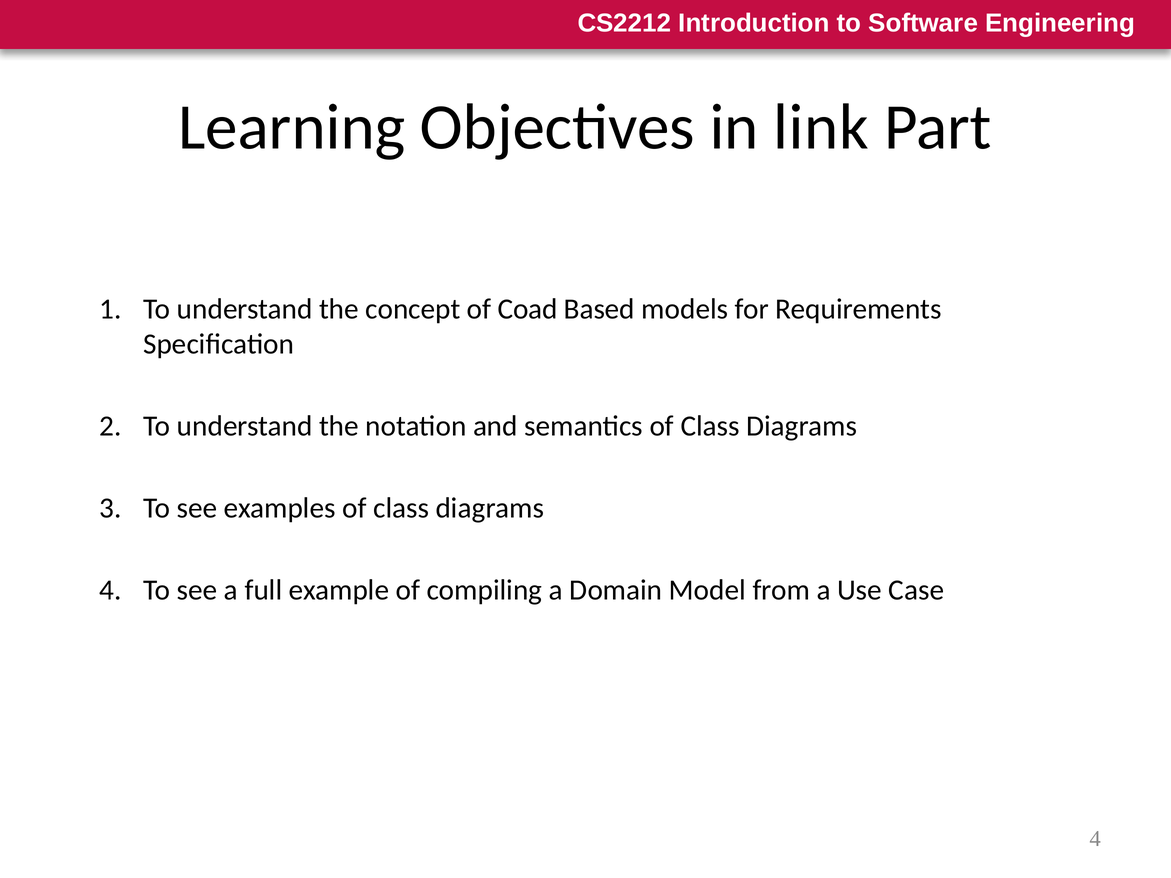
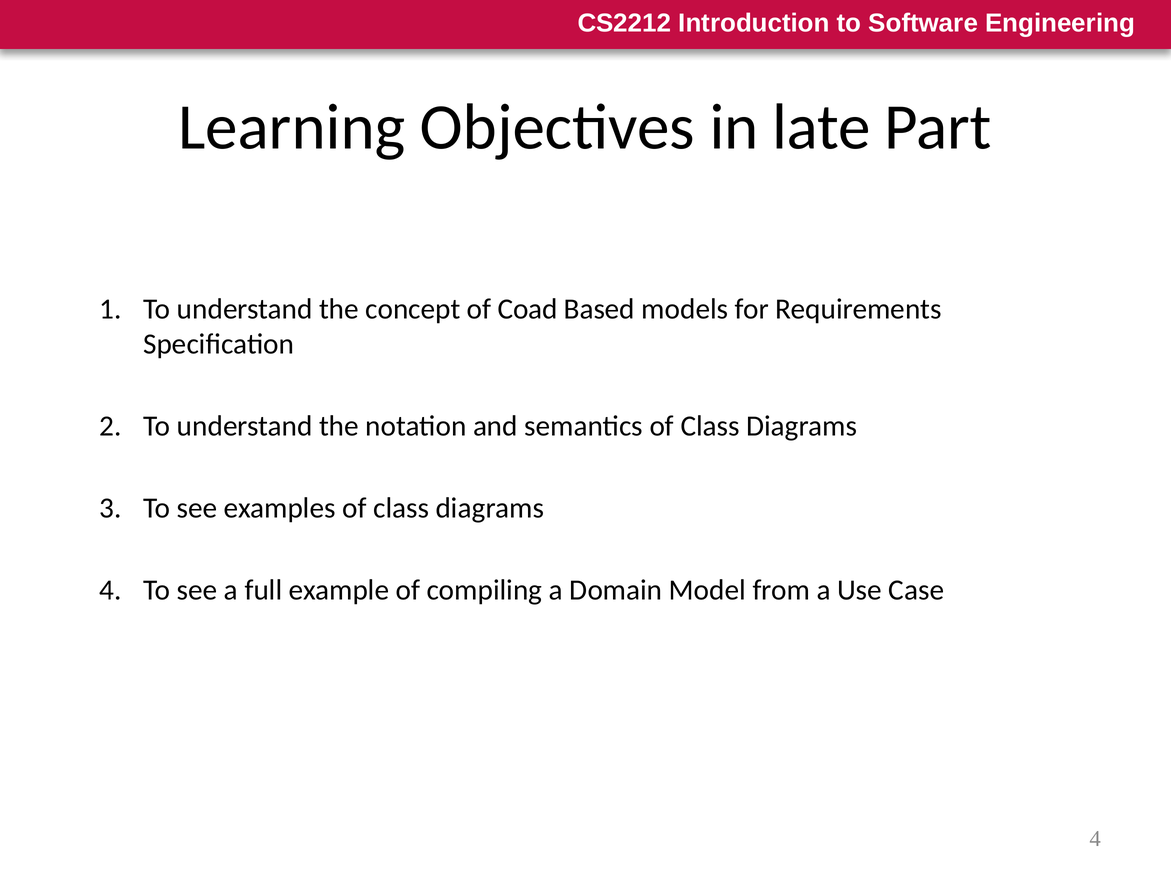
link: link -> late (822, 127)
